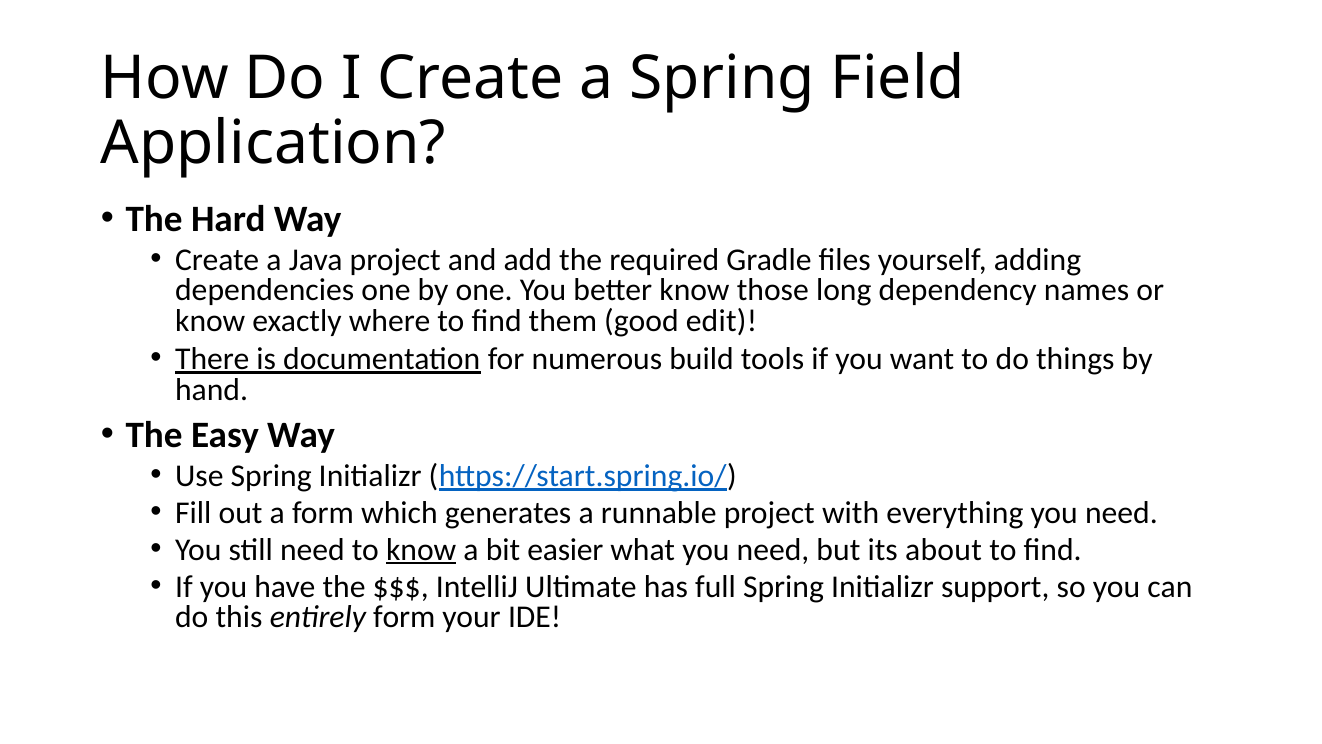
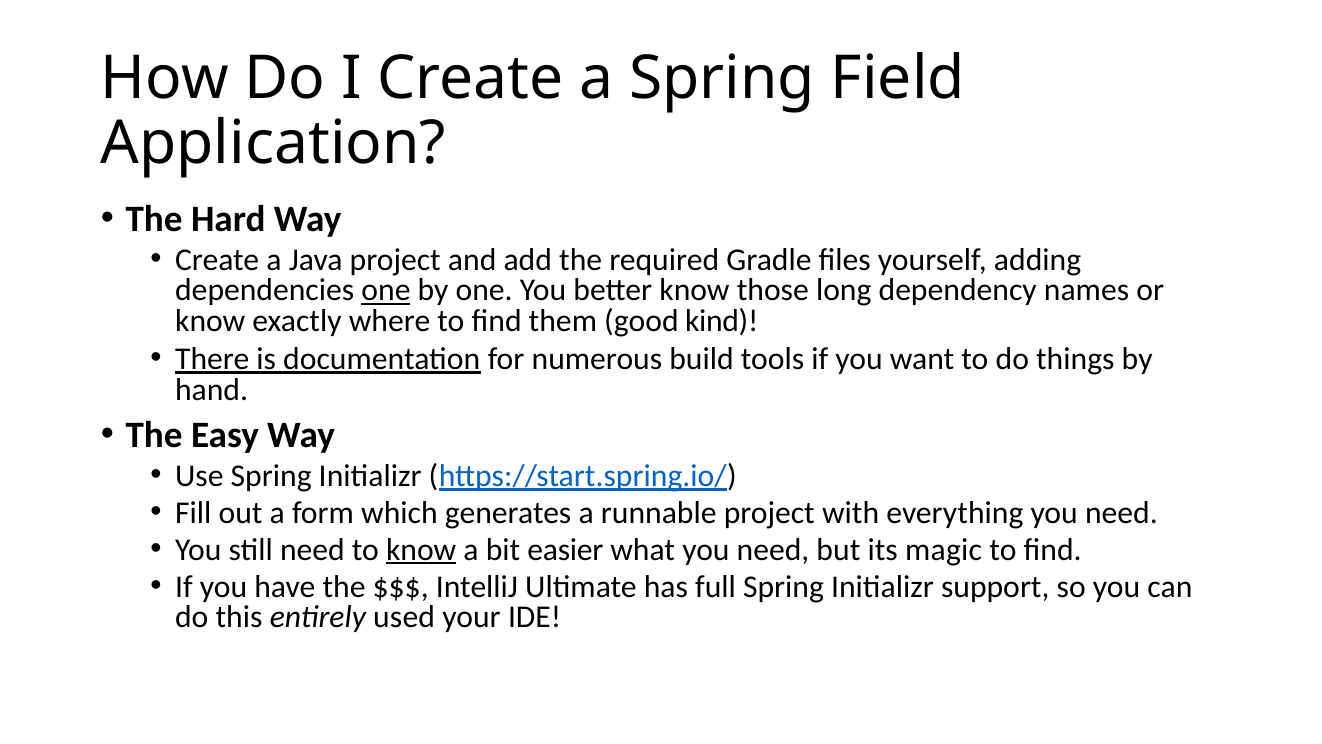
one underline: none -> present (386, 290)
edit: edit -> kind (722, 321)
about: about -> magic (944, 549)
entirely form: form -> used (404, 617)
